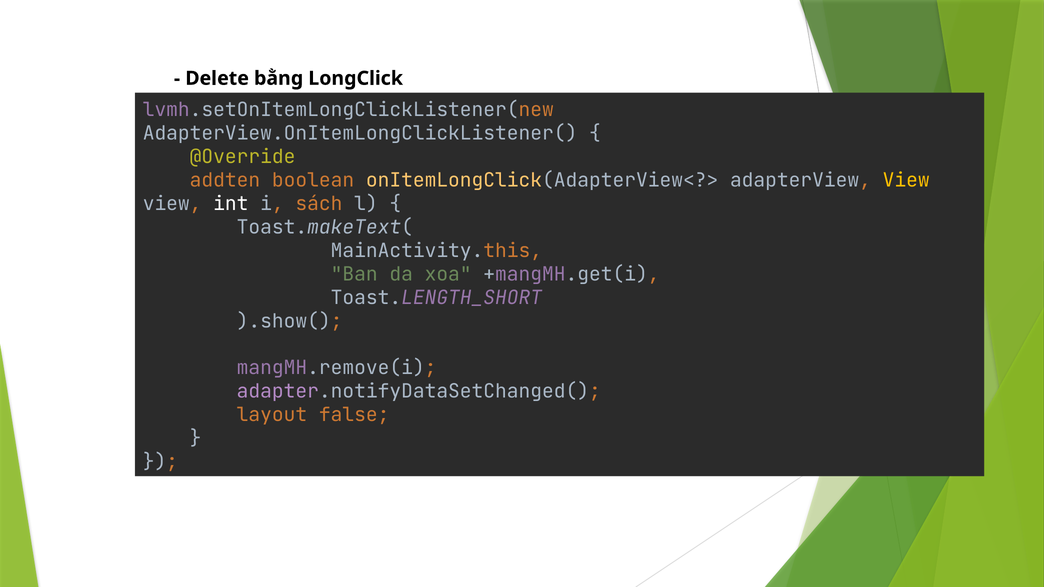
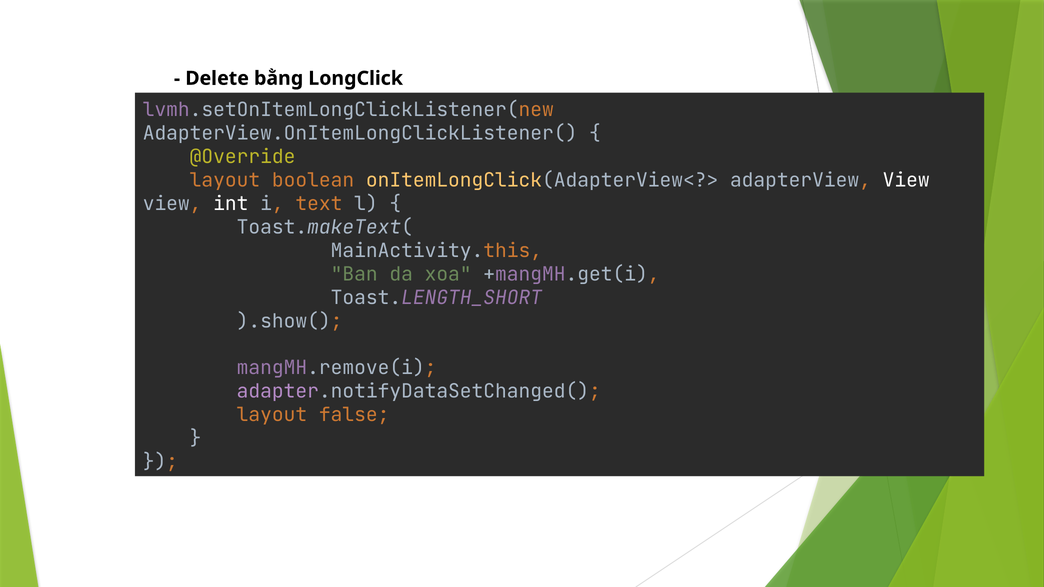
addten: addten -> layout (225, 180)
View colour: yellow -> white (906, 180)
sách: sách -> text (319, 204)
